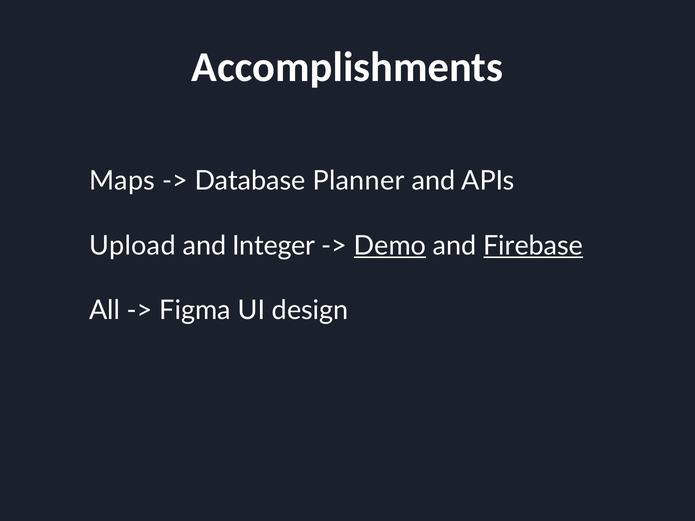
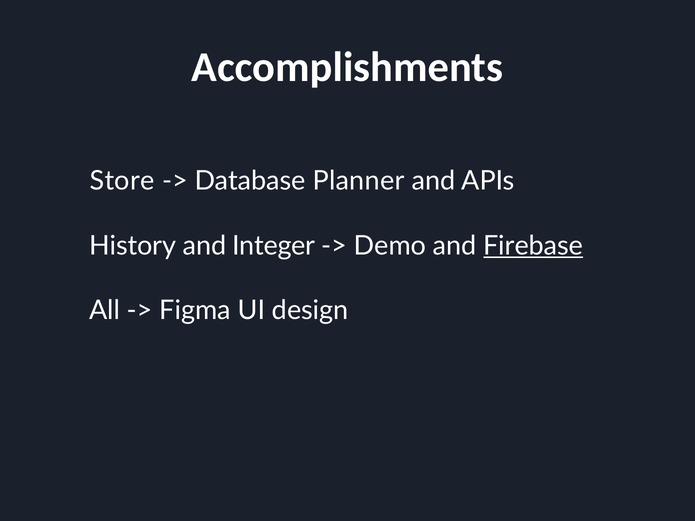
Maps: Maps -> Store (122, 181)
Upload: Upload -> History (133, 246)
Demo underline: present -> none (390, 246)
